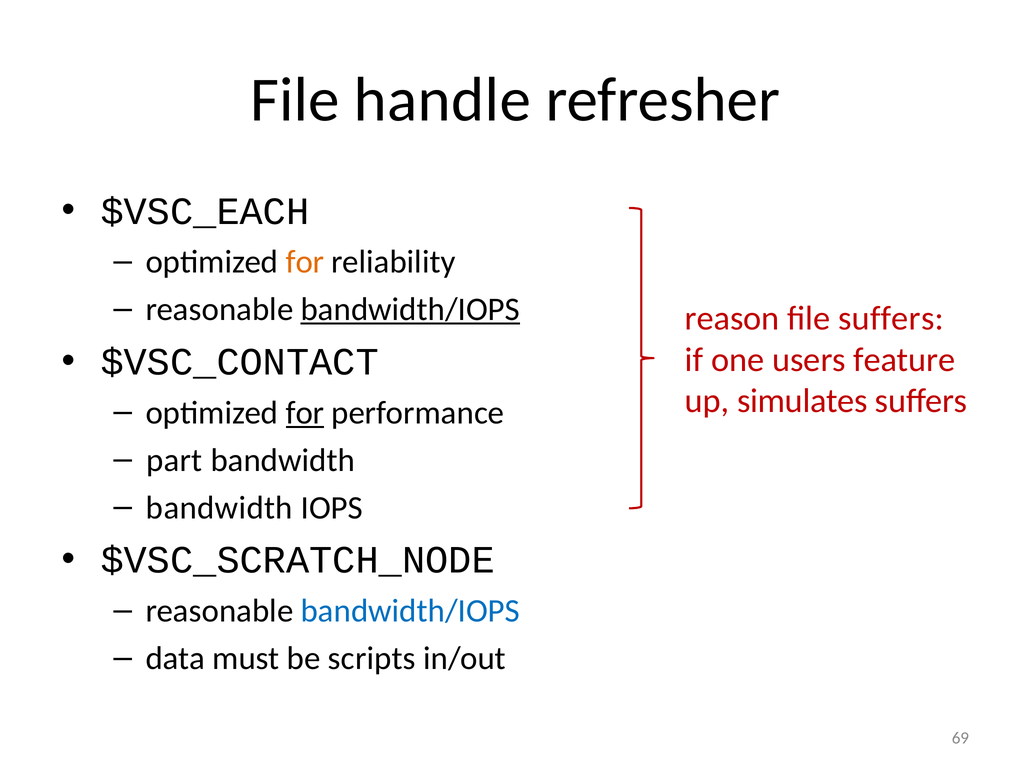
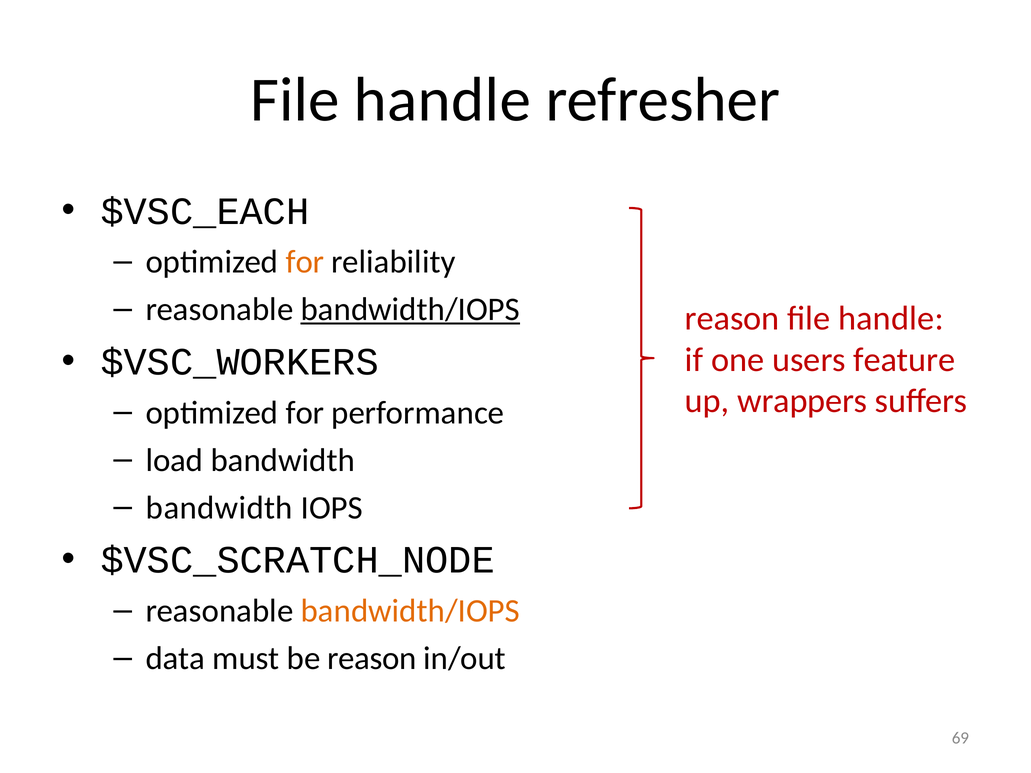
suffers: suffers -> handle (891, 319)
$VSC_CONTACT: $VSC_CONTACT -> $VSC_WORKERS (240, 362)
simulates: simulates -> wrappers (802, 401)
for underline: present -> none (305, 413)
part: part -> load (174, 460)
bandwidth/IOPS colour: blue -> orange (410, 611)
be scripts: scripts -> reason (372, 659)
